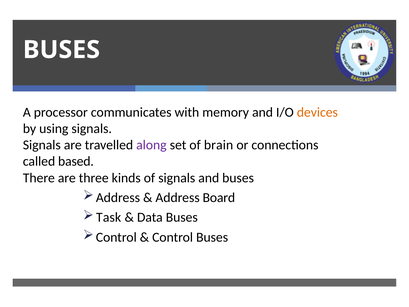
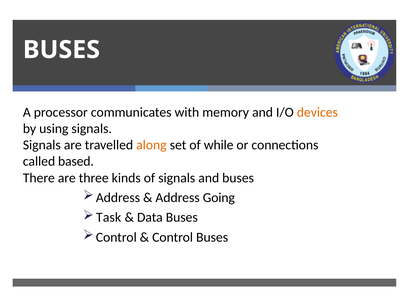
along colour: purple -> orange (151, 145)
brain: brain -> while (219, 145)
Board: Board -> Going (219, 197)
